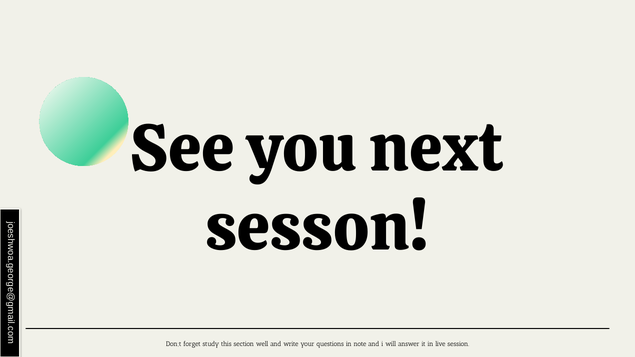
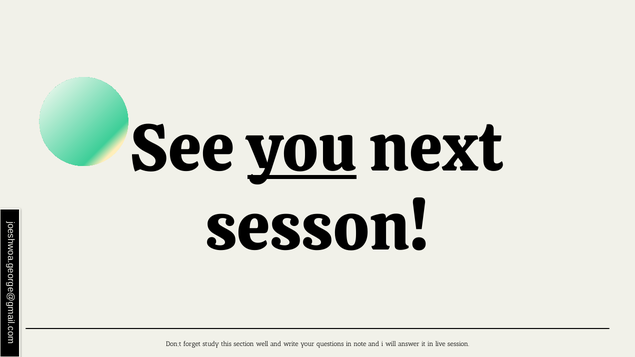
you underline: none -> present (302, 149)
